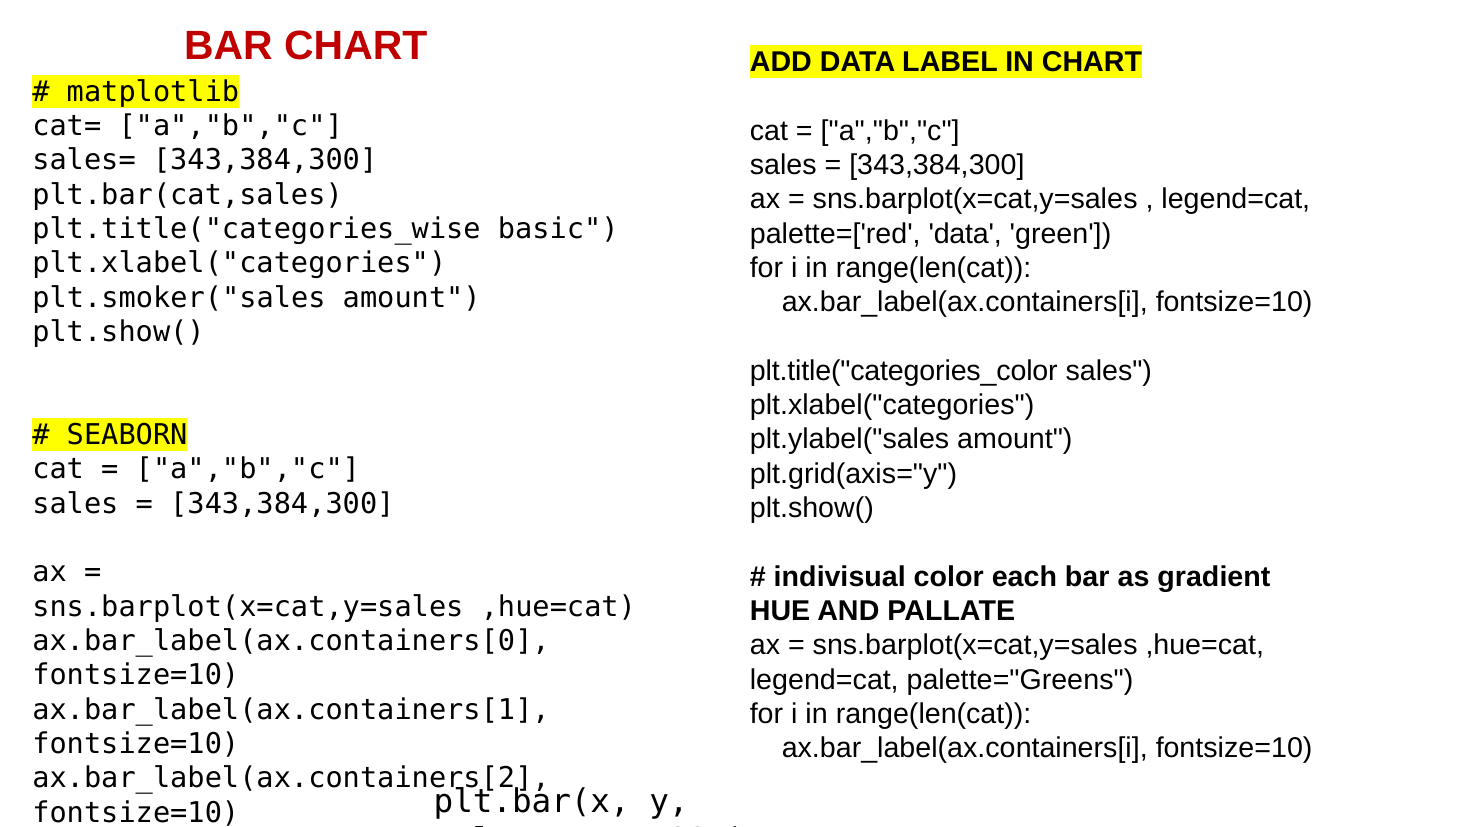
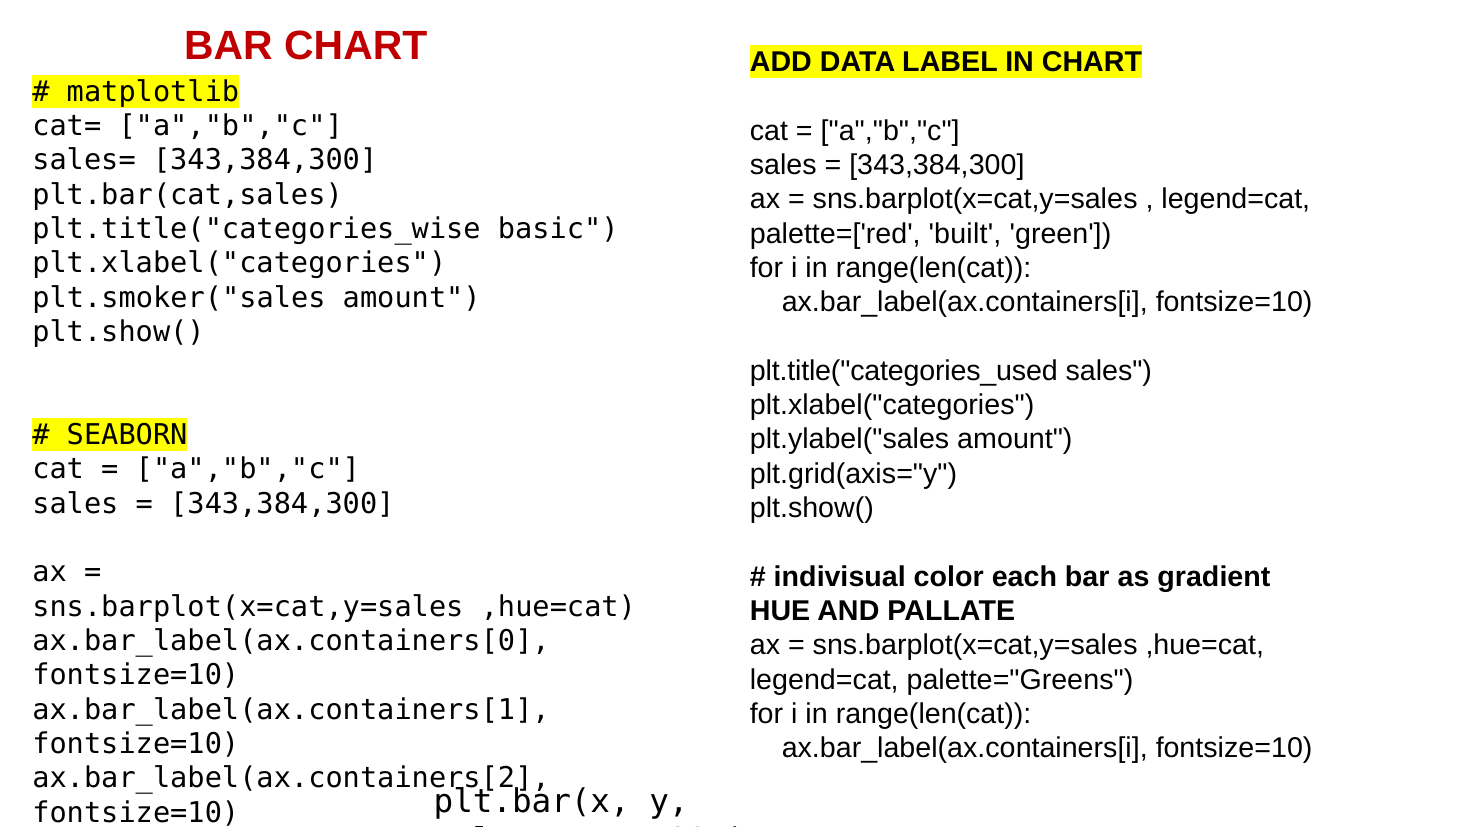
palette=['red data: data -> built (965, 234)
plt.title("categories_color: plt.title("categories_color -> plt.title("categories_used (904, 371)
